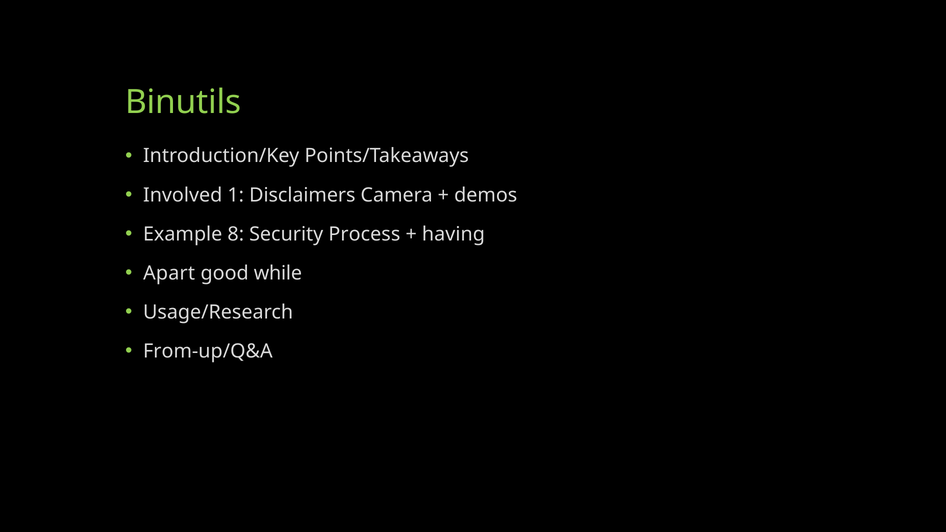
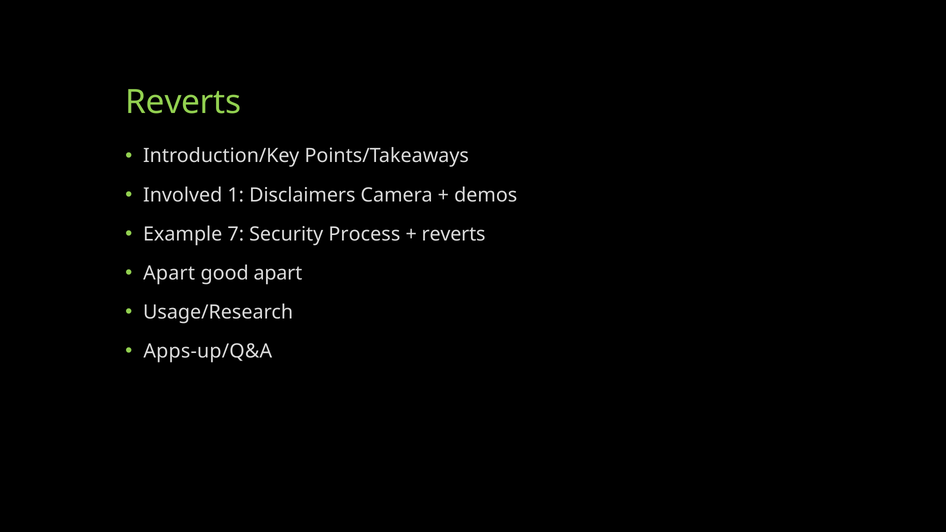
Binutils: Binutils -> Reverts (183, 102)
8: 8 -> 7 (236, 234)
having: having -> reverts (454, 234)
good while: while -> apart (278, 273)
From-up/Q&A: From-up/Q&A -> Apps-up/Q&A (208, 351)
